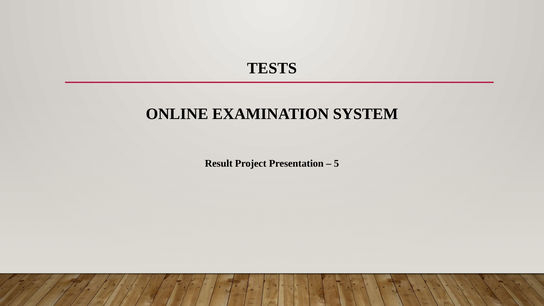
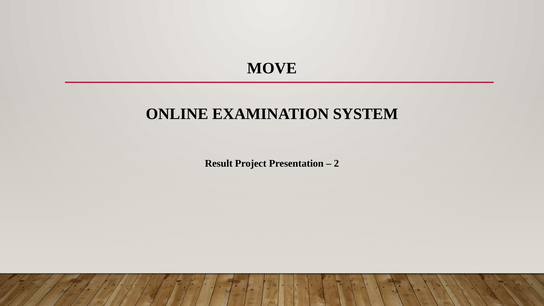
TESTS: TESTS -> MOVE (272, 68)
5: 5 -> 2 (336, 164)
